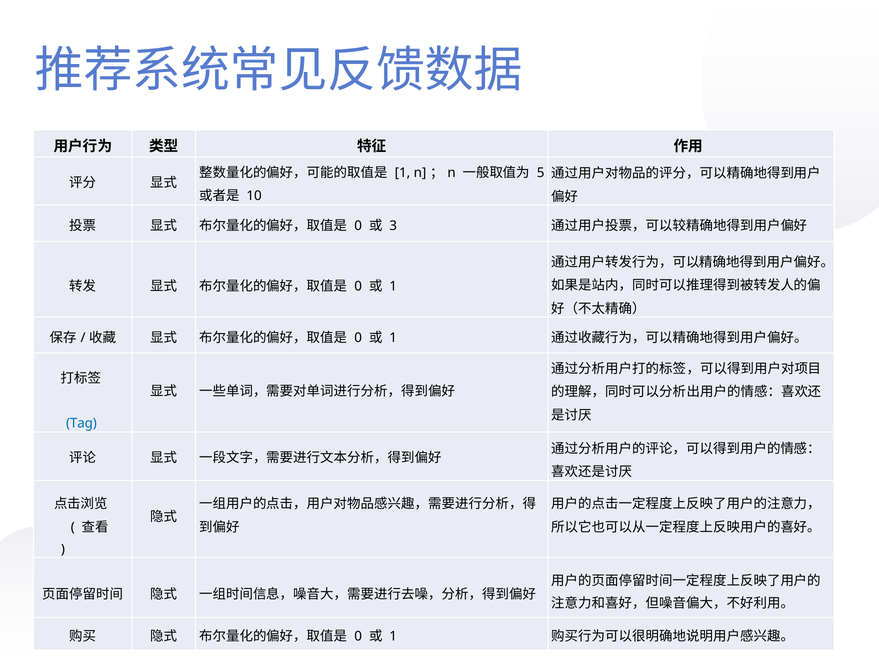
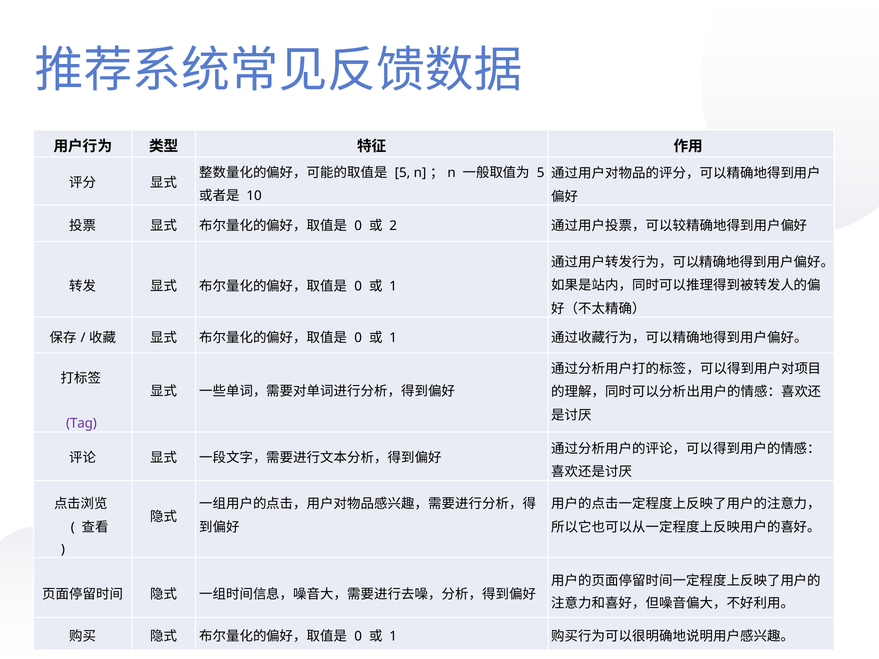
1: 1 -> 5 (403, 173)
3: 3 -> 2 (393, 226)
Tag colour: blue -> purple (81, 424)
